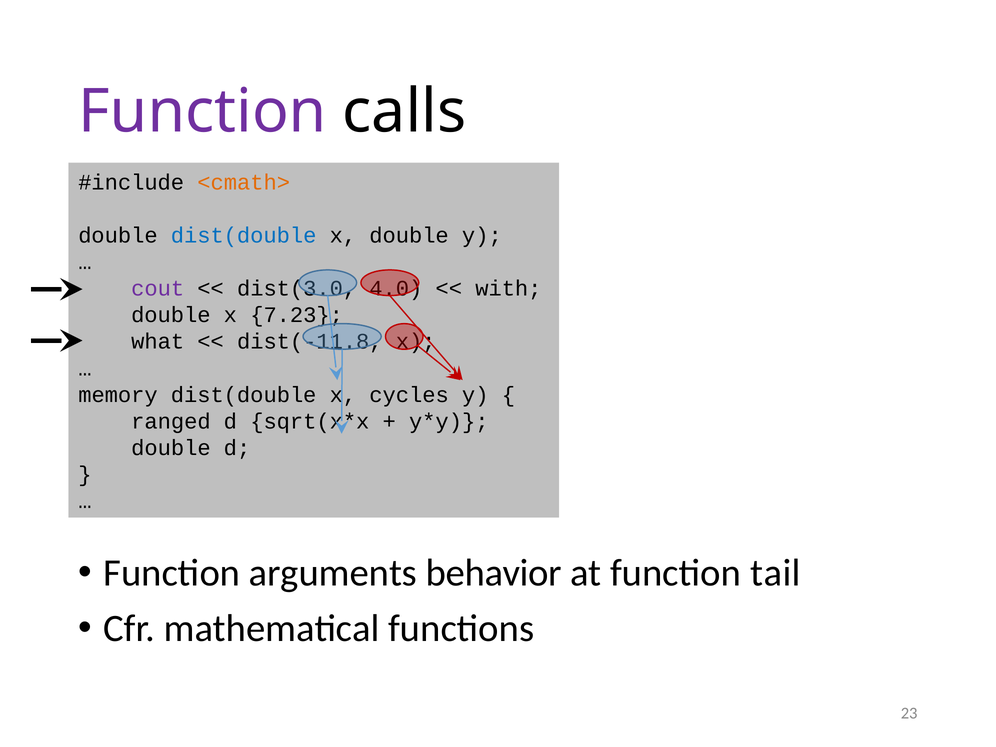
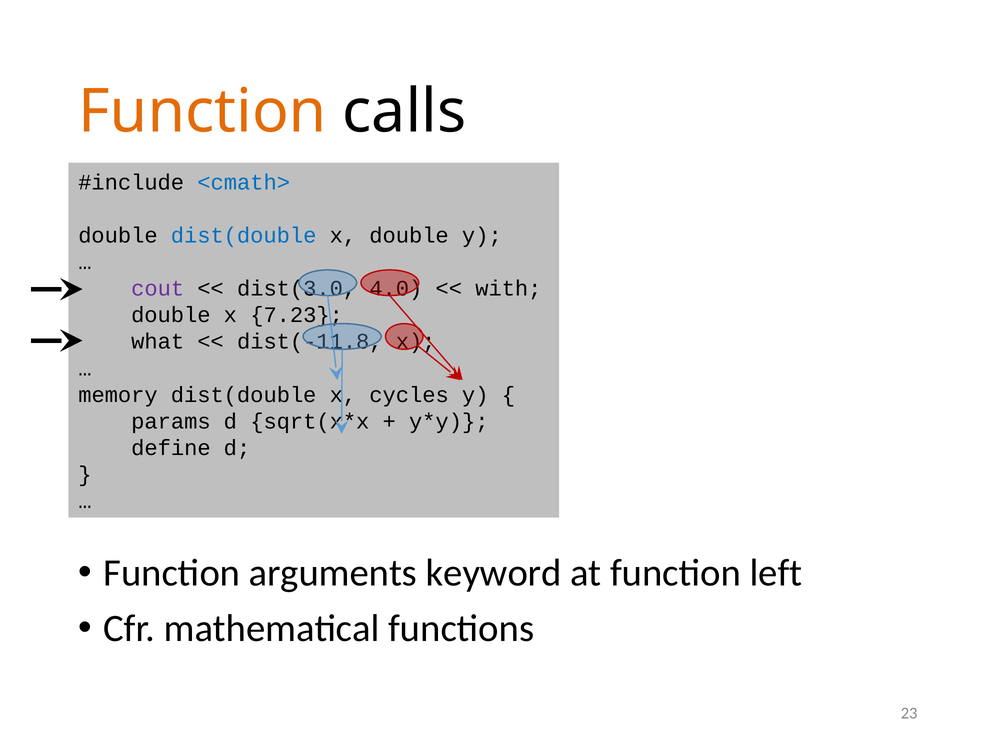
Function colour: purple -> orange (202, 112)
<cmath> colour: orange -> blue (244, 182)
ranged: ranged -> params (171, 421)
double: double -> define (171, 448)
behavior: behavior -> keyword (494, 573)
tail: tail -> left (776, 573)
